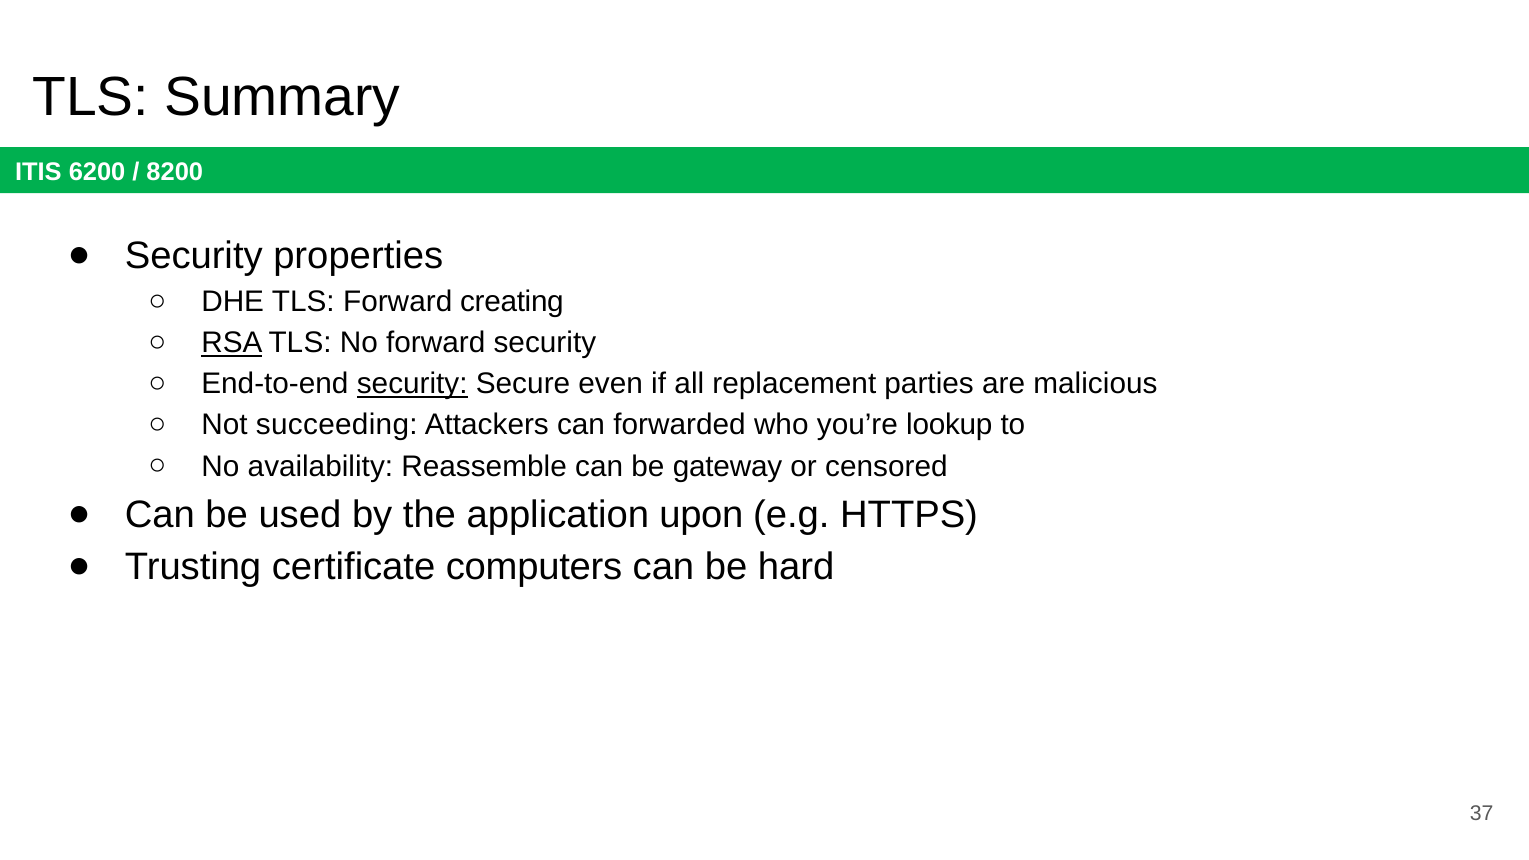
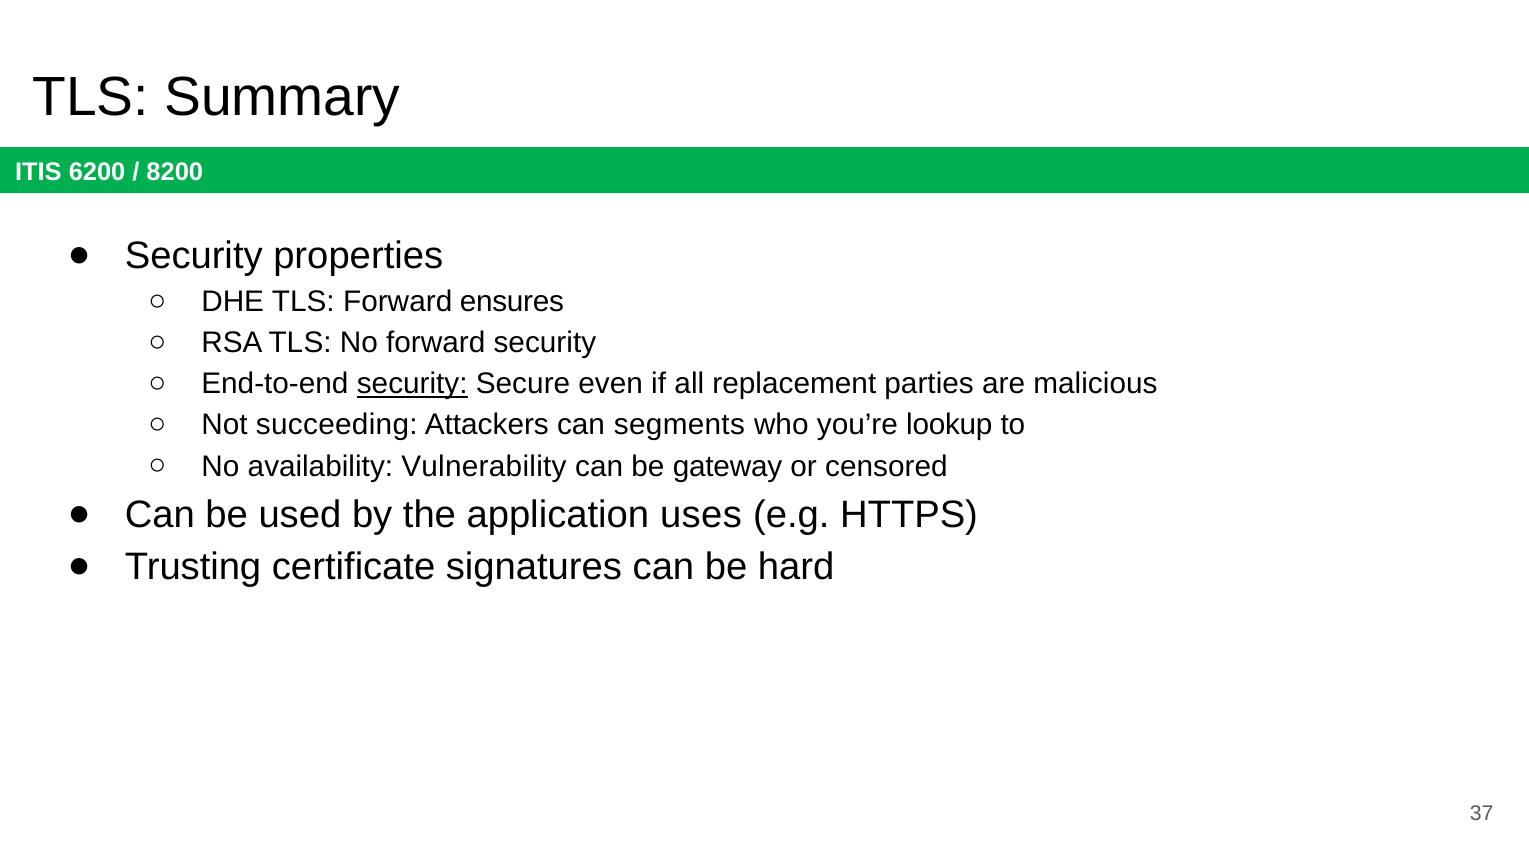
creating: creating -> ensures (512, 302)
RSA underline: present -> none (232, 343)
forwarded: forwarded -> segments (679, 425)
Reassemble: Reassemble -> Vulnerability (484, 466)
upon: upon -> uses (701, 515)
computers: computers -> signatures (534, 567)
